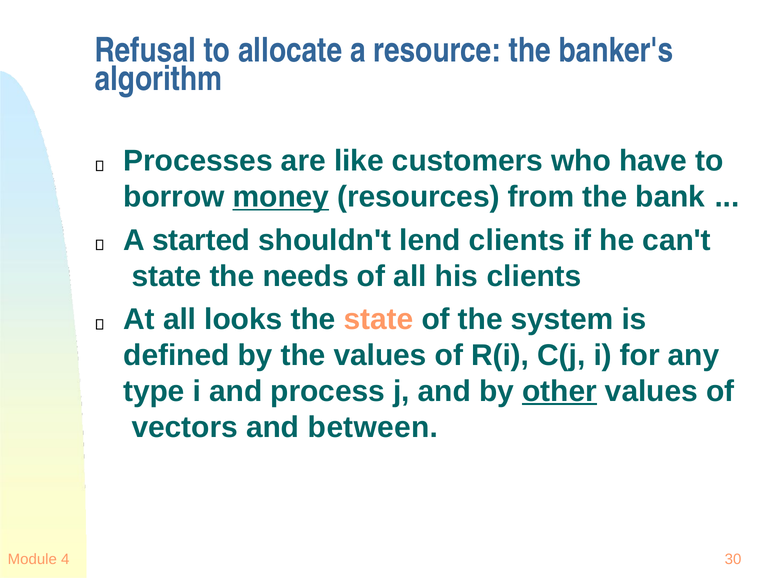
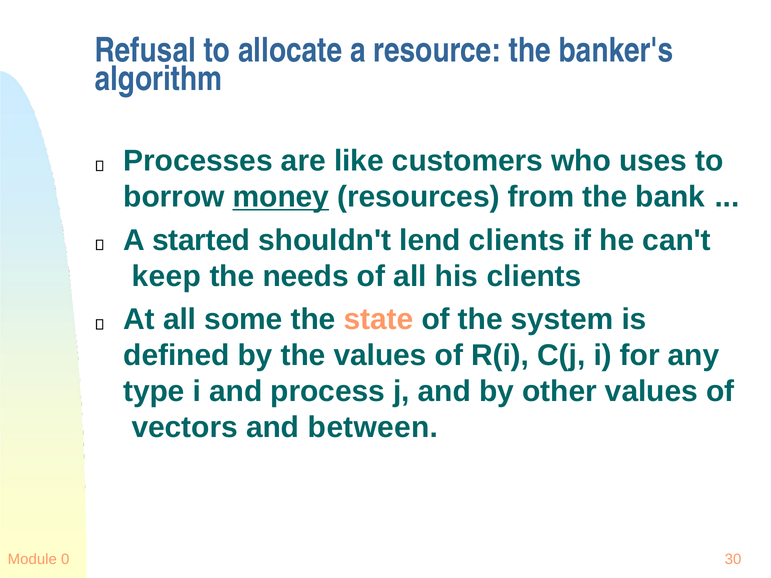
have: have -> uses (653, 161)
state: state -> keep (166, 276)
looks: looks -> some (243, 319)
other underline: present -> none (560, 391)
4: 4 -> 0 (65, 560)
